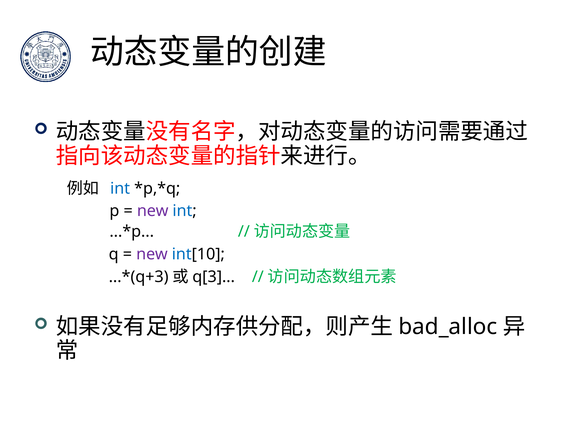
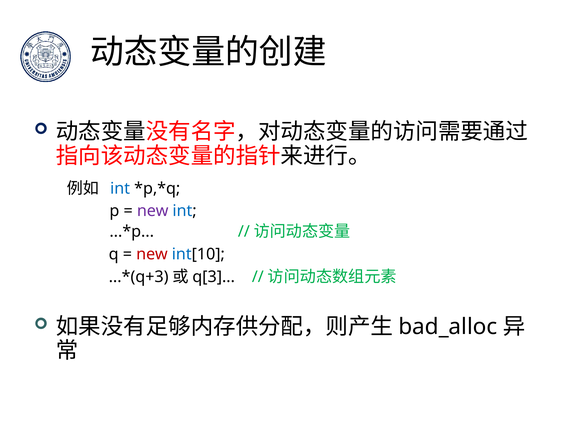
new colour: purple -> red (152, 254)
